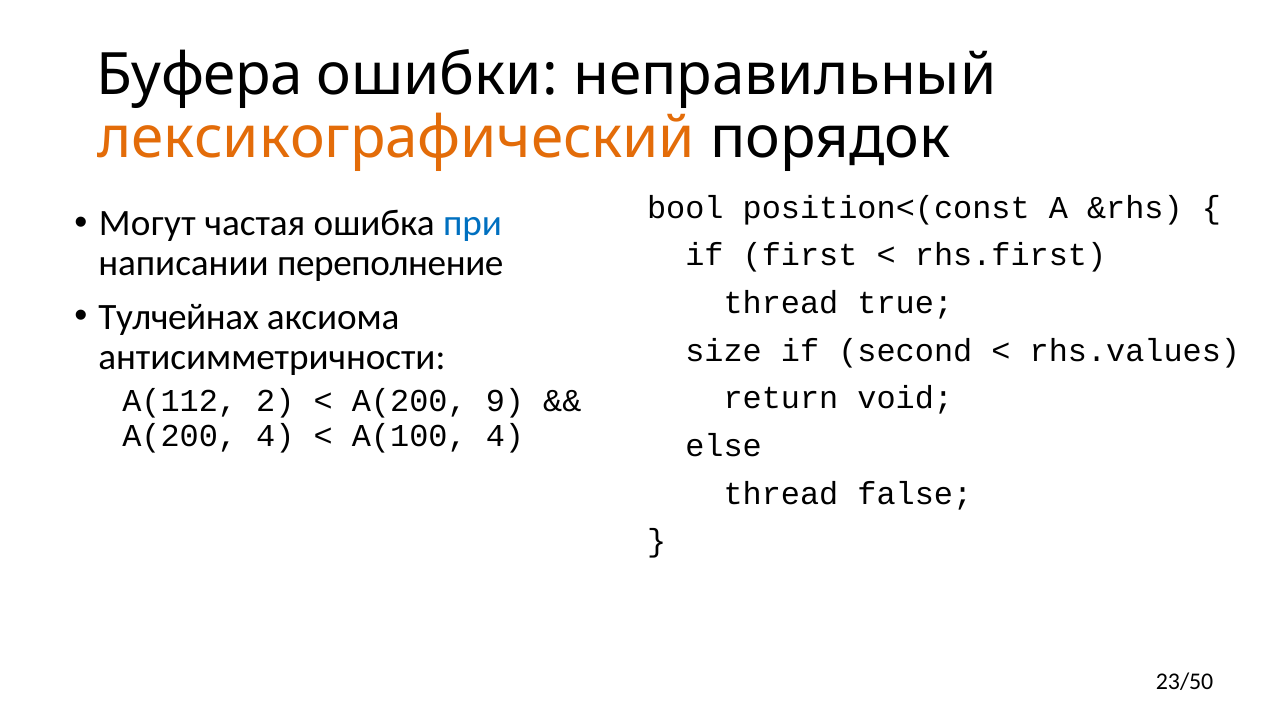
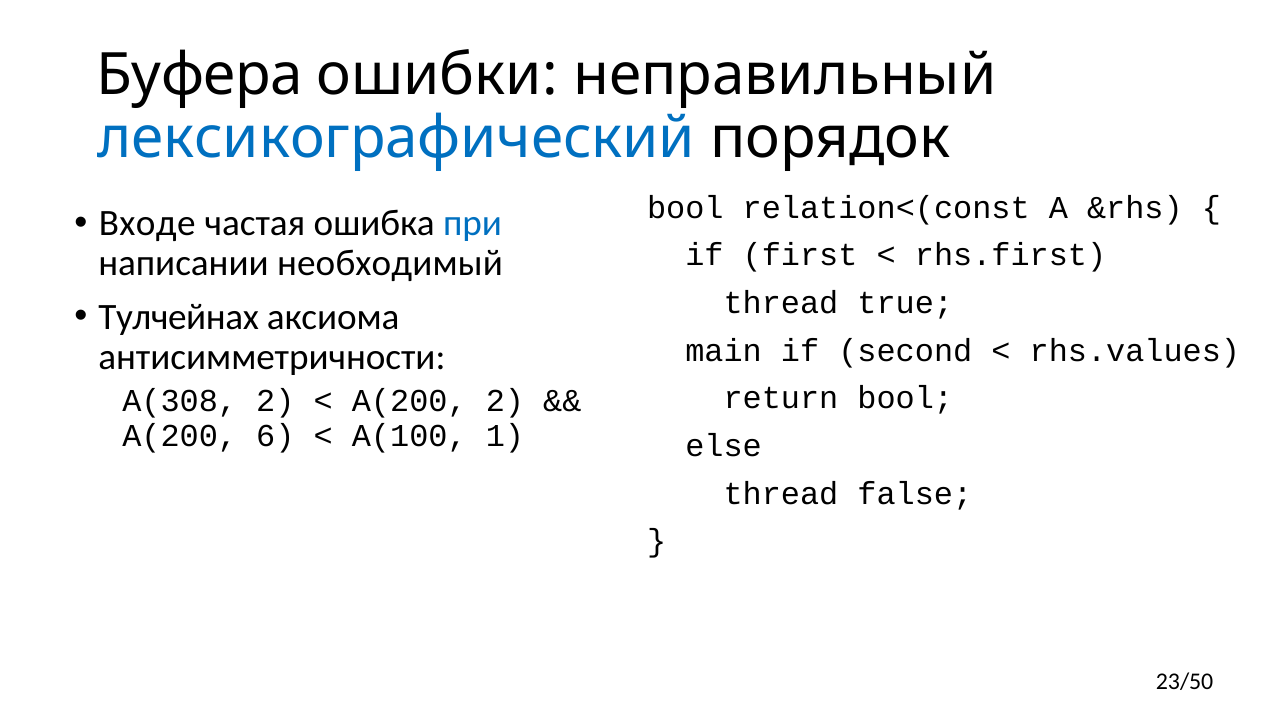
лексикографический colour: orange -> blue (396, 139)
position<(const: position<(const -> relation<(const (886, 208)
Могут: Могут -> Входе (147, 224)
переполнение: переполнение -> необходимый (390, 264)
size: size -> main (724, 351)
return void: void -> bool (905, 398)
A(112: A(112 -> A(308 (180, 401)
A(200 9: 9 -> 2 (505, 401)
A(200 4: 4 -> 6 (275, 436)
A(100 4: 4 -> 1 (505, 436)
